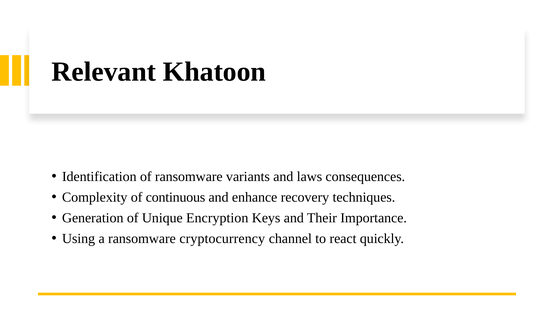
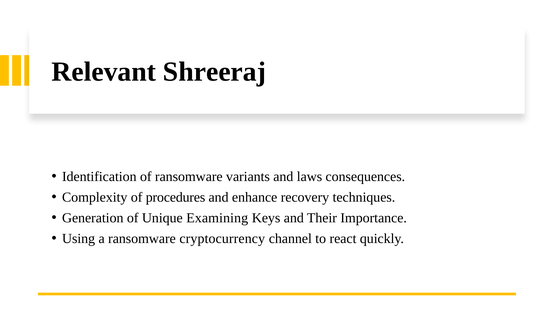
Khatoon: Khatoon -> Shreeraj (214, 72)
continuous: continuous -> procedures (176, 198)
Encryption: Encryption -> Examining (217, 218)
